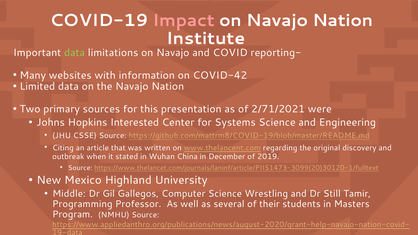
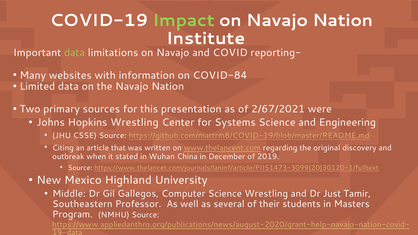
Impact colour: pink -> light green (184, 20)
COVID-42: COVID-42 -> COVID-84 (220, 75)
2/71/2021: 2/71/2021 -> 2/67/2021 (278, 109)
Hopkins Interested: Interested -> Wrestling (134, 123)
Still: Still -> Just (332, 194)
Programming: Programming -> Southeastern (82, 204)
